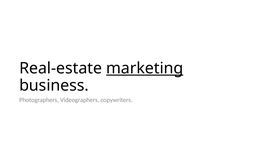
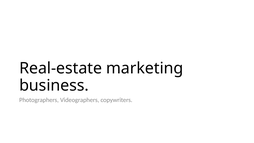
marketing underline: present -> none (145, 68)
